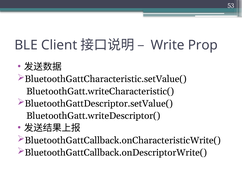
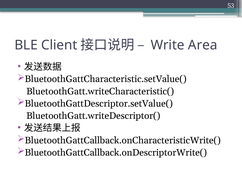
Prop: Prop -> Area (203, 45)
